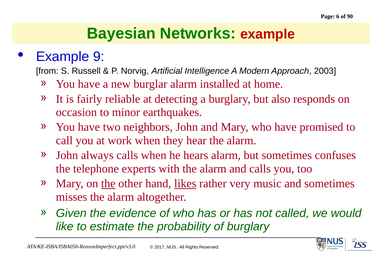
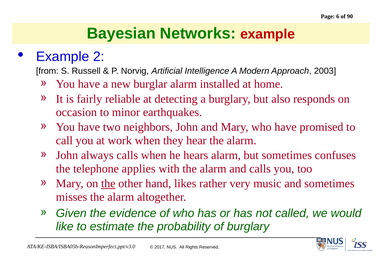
9: 9 -> 2 (99, 57)
experts: experts -> applies (139, 169)
likes underline: present -> none (185, 184)
